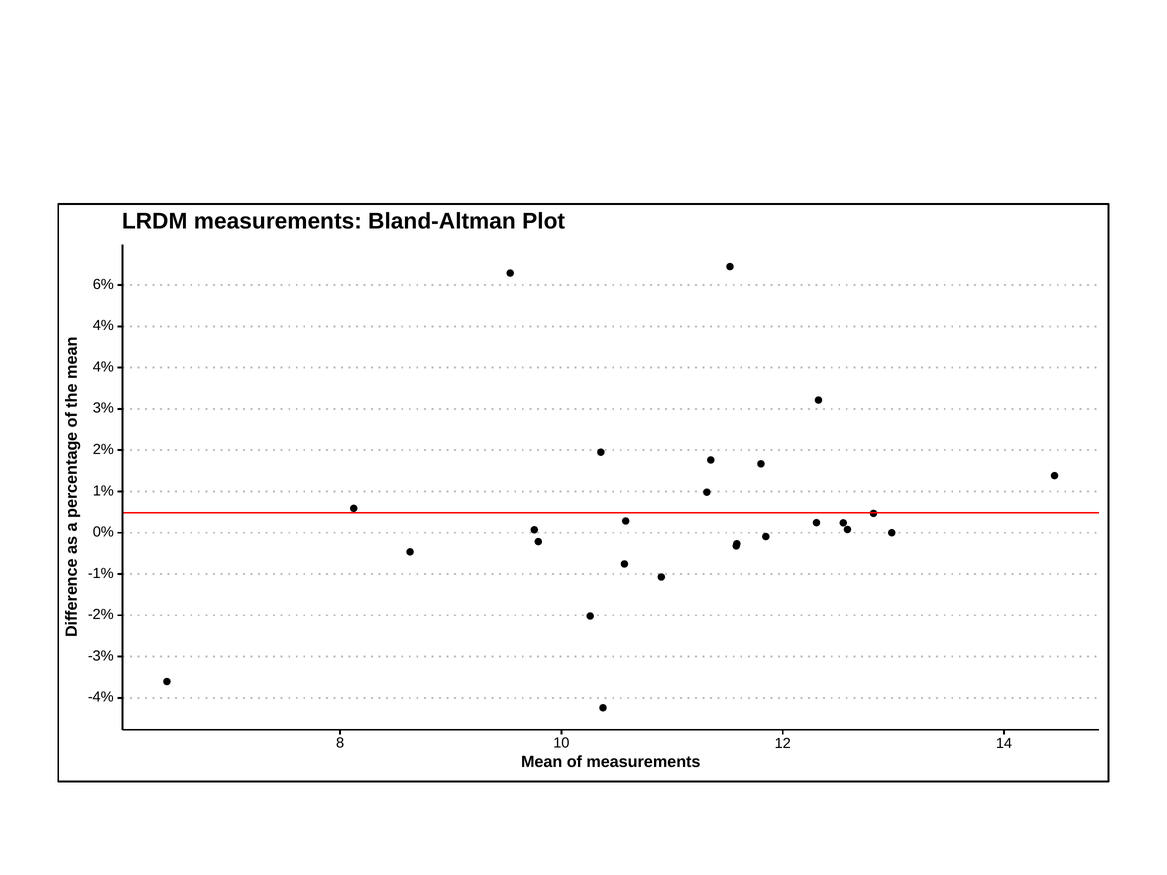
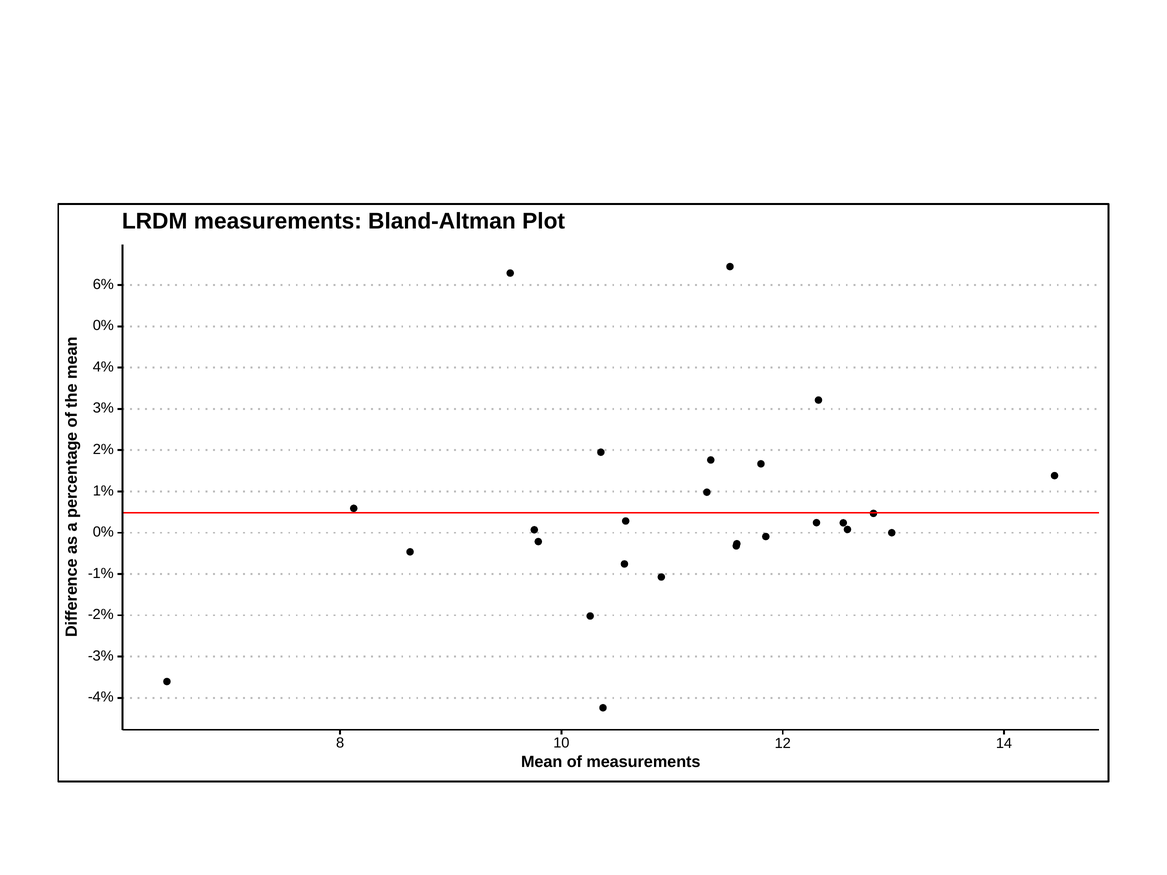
4%: 4% -> 0% (103, 326)
